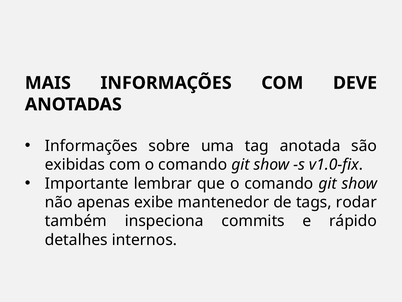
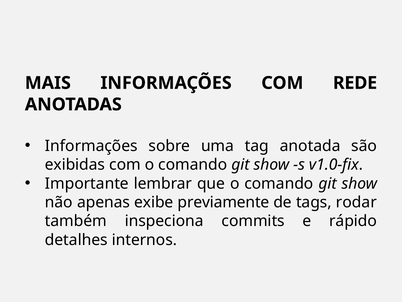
DEVE: DEVE -> REDE (355, 83)
mantenedor: mantenedor -> previamente (224, 202)
